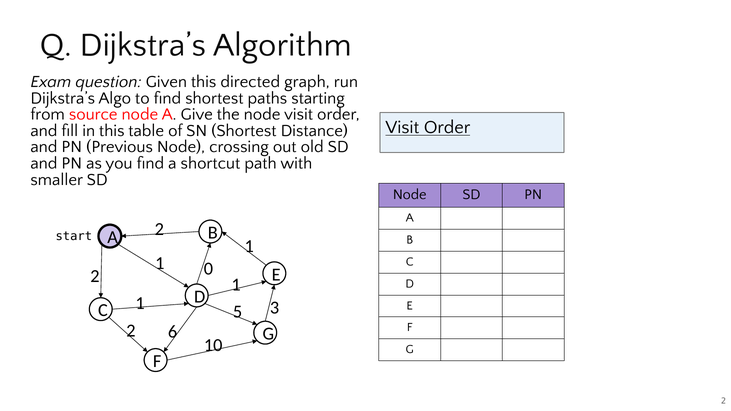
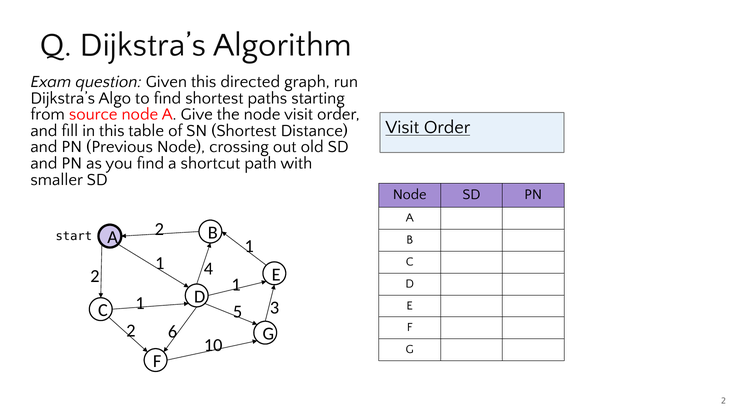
0: 0 -> 4 (208, 269)
